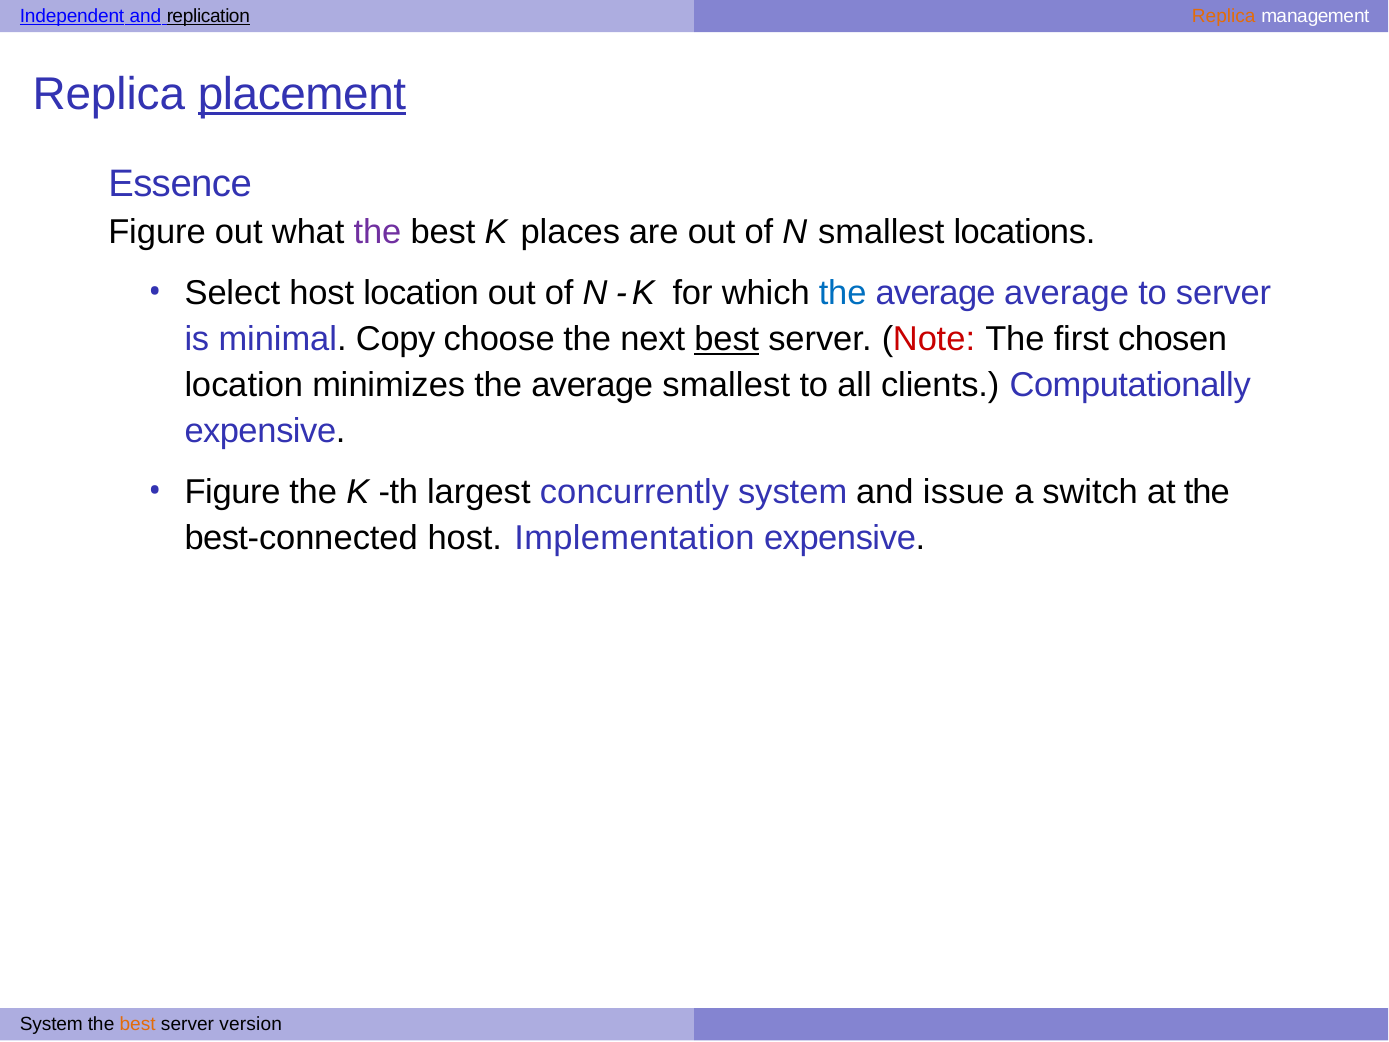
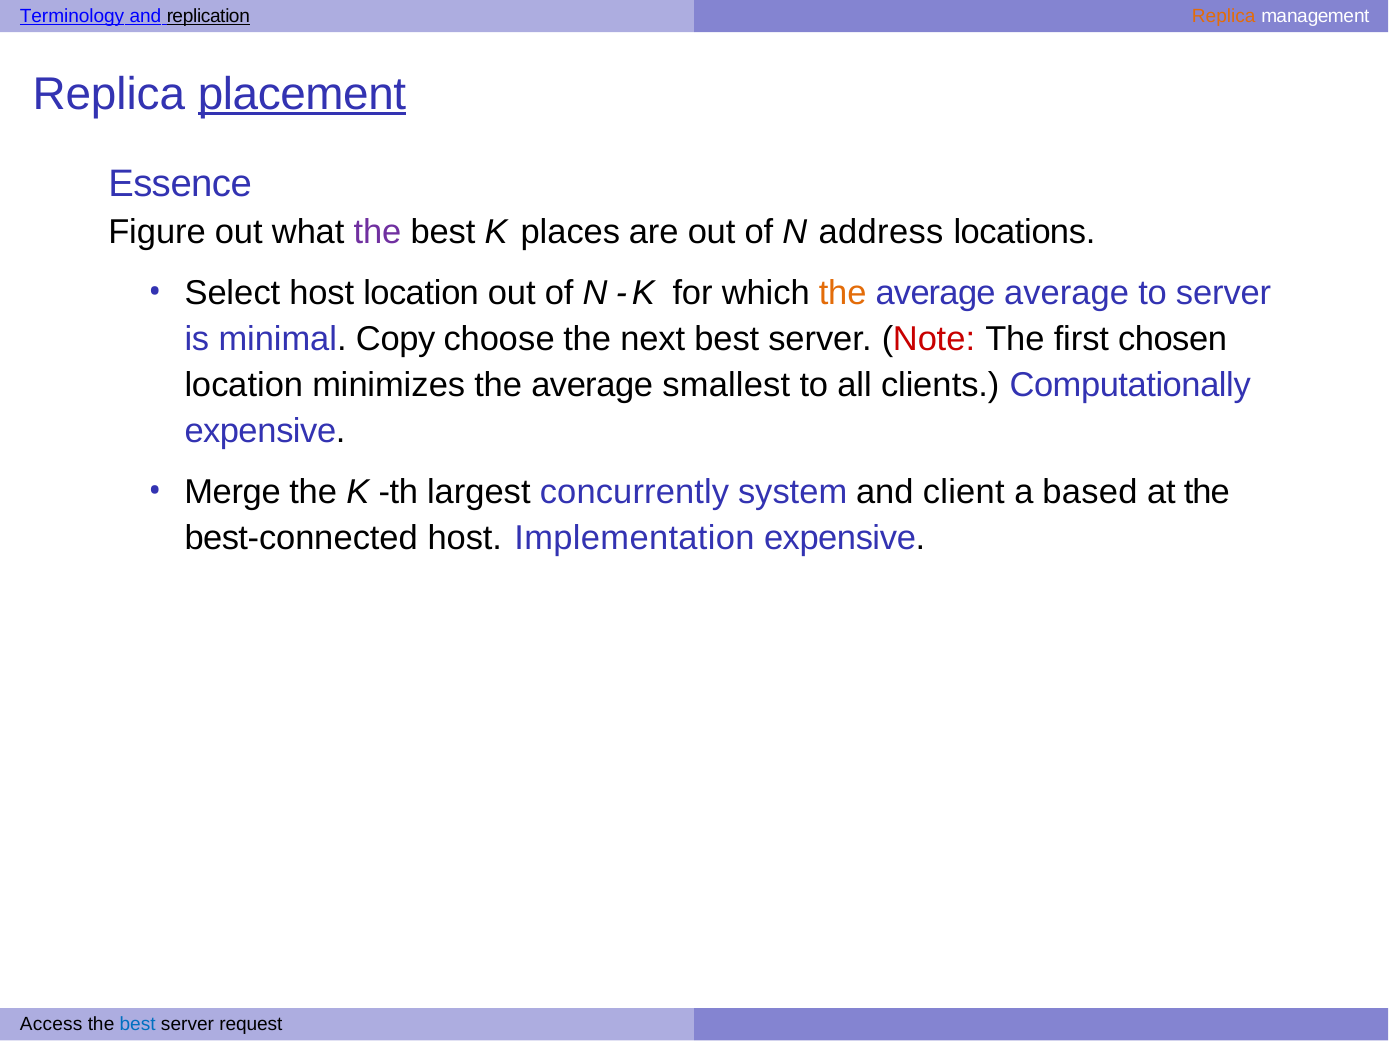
Independent: Independent -> Terminology (72, 16)
N smallest: smallest -> address (881, 232)
the colour: blue -> orange (843, 293)
best underline: present -> none (727, 339)
Figure: Figure -> Merge (233, 492)
issue: issue -> client (964, 492)
switch: switch -> based (1090, 492)
System: System -> Access (51, 1025)
best colour: orange -> blue (138, 1025)
version: version -> request (251, 1025)
